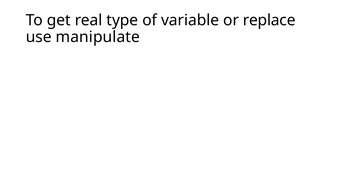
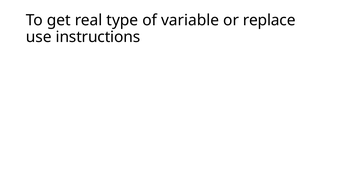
manipulate: manipulate -> instructions (98, 37)
